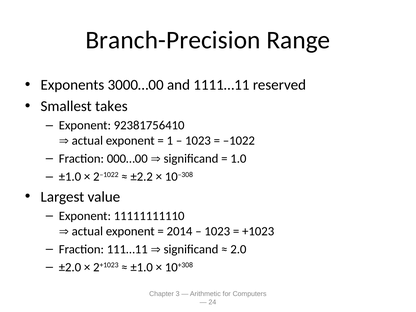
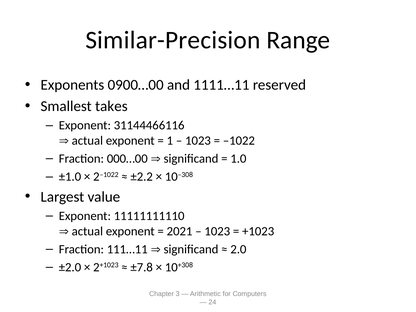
Branch-Precision: Branch-Precision -> Similar-Precision (173, 40)
3000…00: 3000…00 -> 0900…00 (136, 85)
92381756410: 92381756410 -> 31144466116 (149, 125)
2014: 2014 -> 2021 (180, 231)
±1.0: ±1.0 -> ±7.8 (142, 267)
